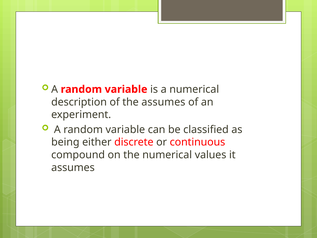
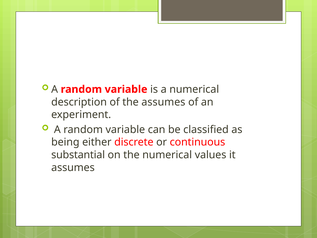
compound: compound -> substantial (78, 155)
